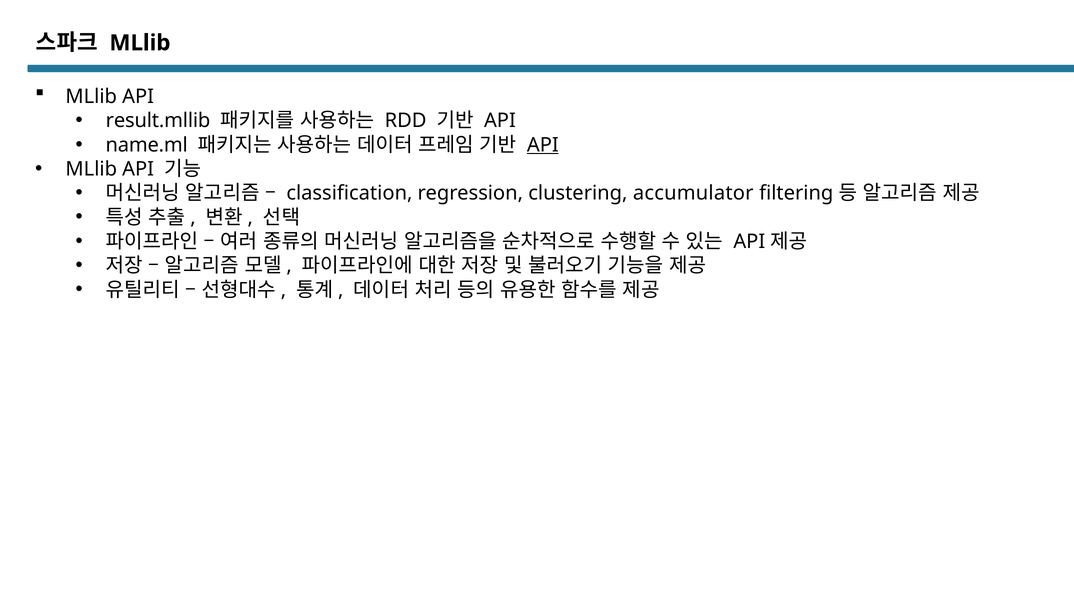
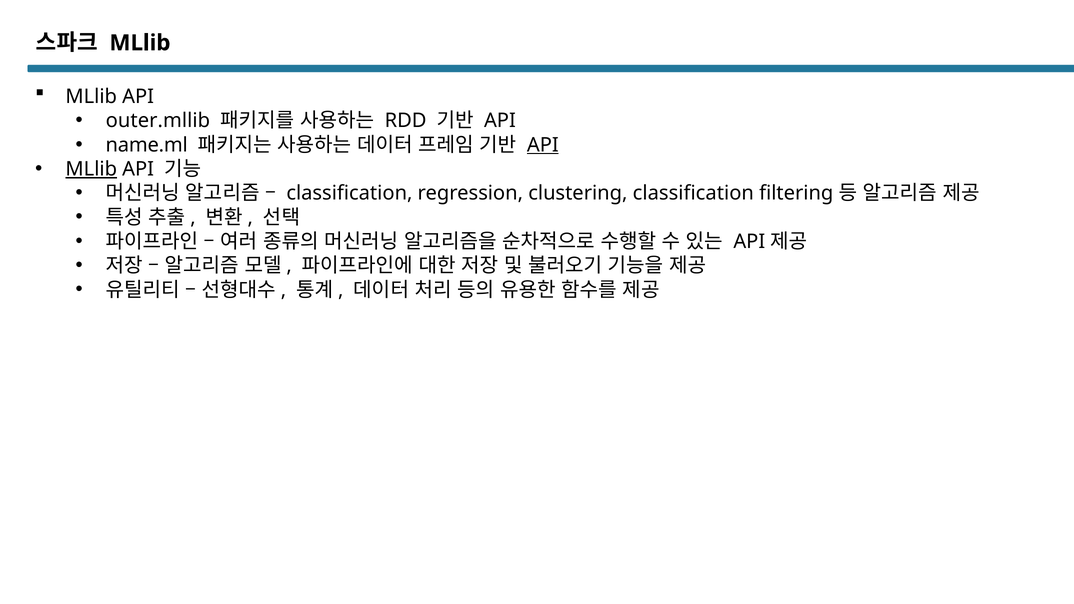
result.mllib: result.mllib -> outer.mllib (158, 121)
MLlib underline: none -> present (91, 169)
clustering accumulator: accumulator -> classification (693, 193)
